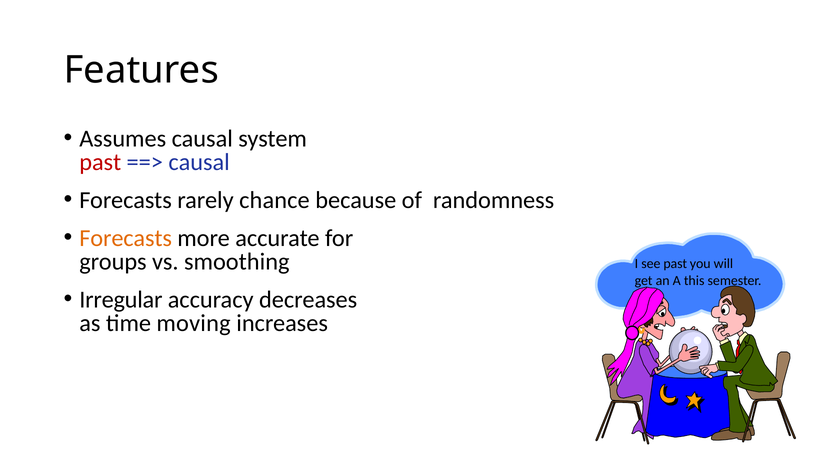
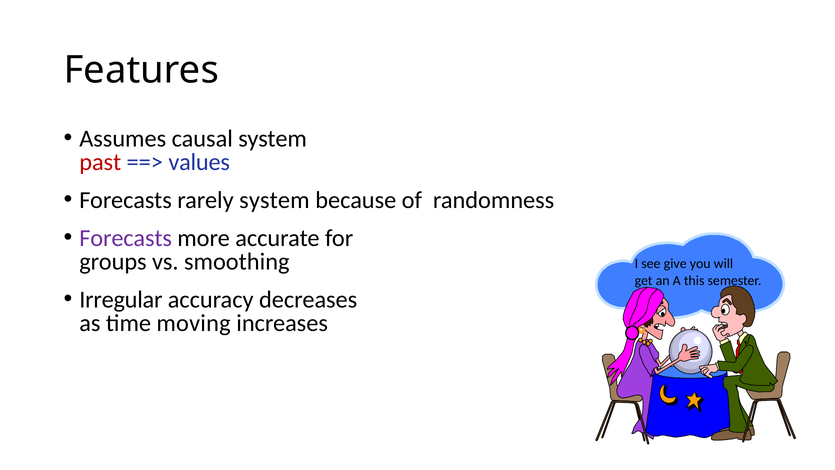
causal: causal -> values (199, 162)
rarely chance: chance -> system (274, 200)
Forecasts colour: orange -> purple (126, 238)
see past: past -> give (675, 264)
